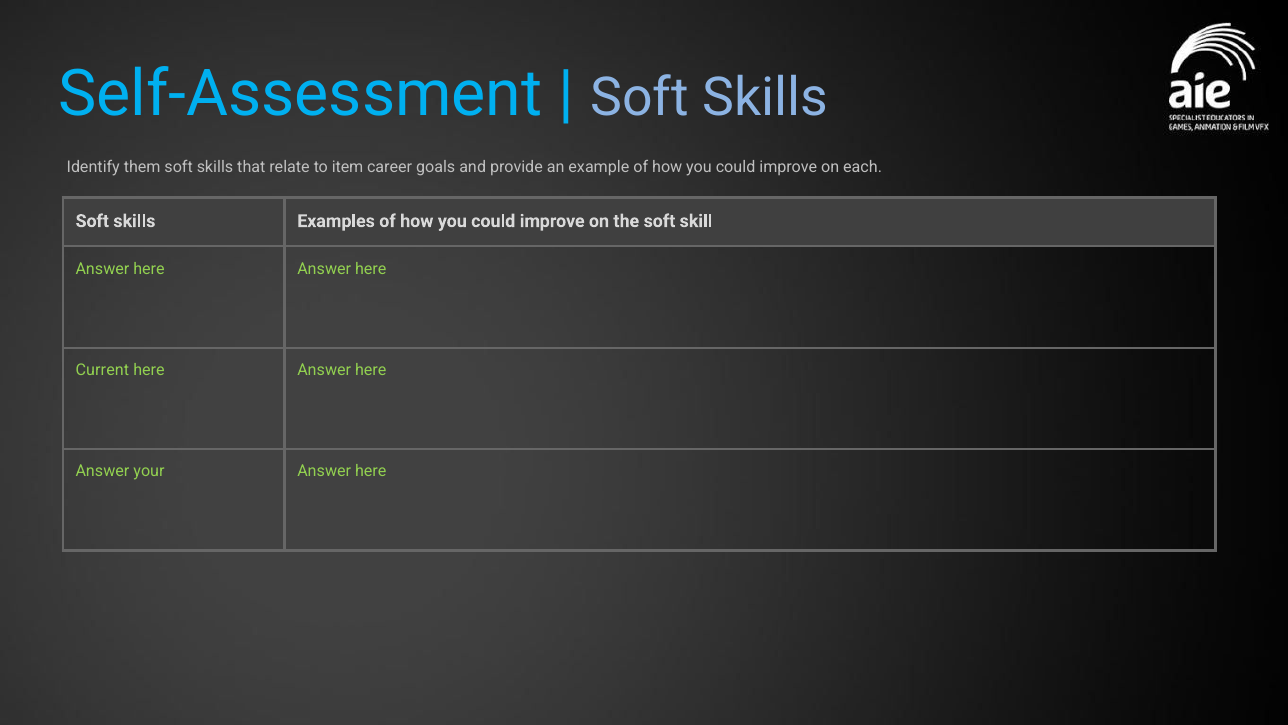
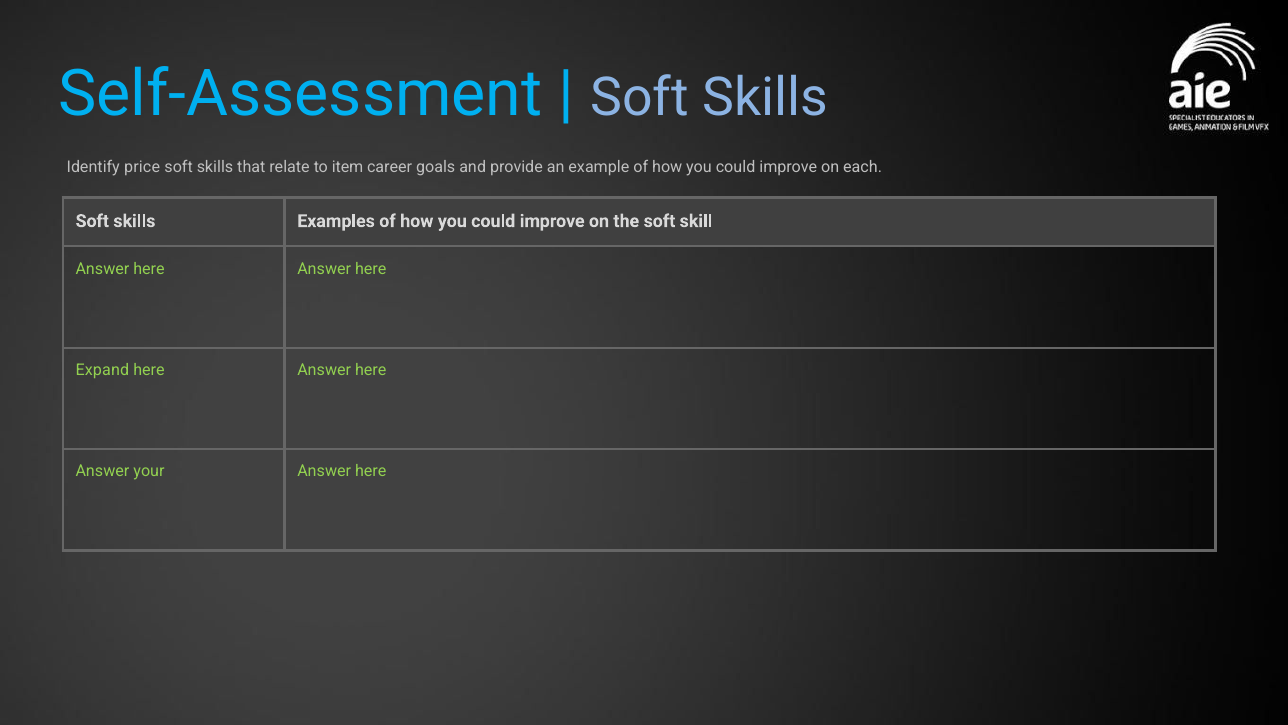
them: them -> price (142, 167)
Current: Current -> Expand (102, 370)
